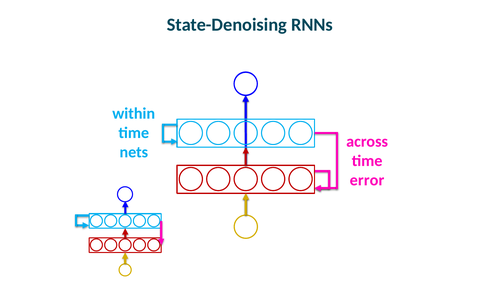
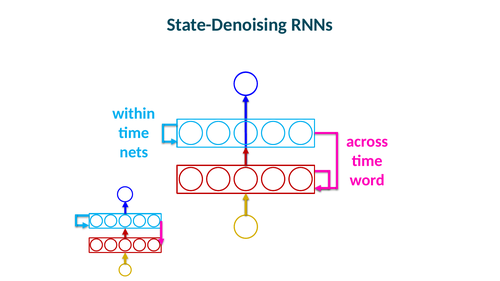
error: error -> word (367, 180)
